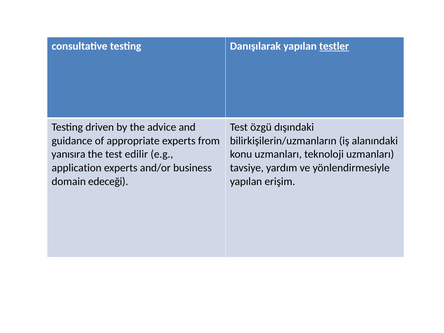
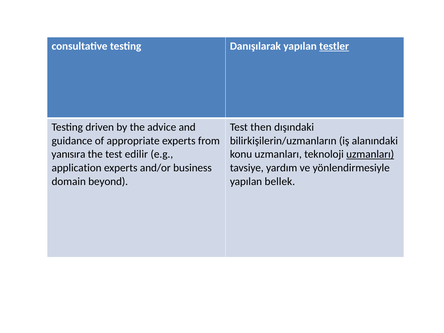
özgü: özgü -> then (261, 127)
uzmanları underline: none -> present (370, 154)
edeceği: edeceği -> beyond (108, 181)
erişim: erişim -> bellek (280, 181)
